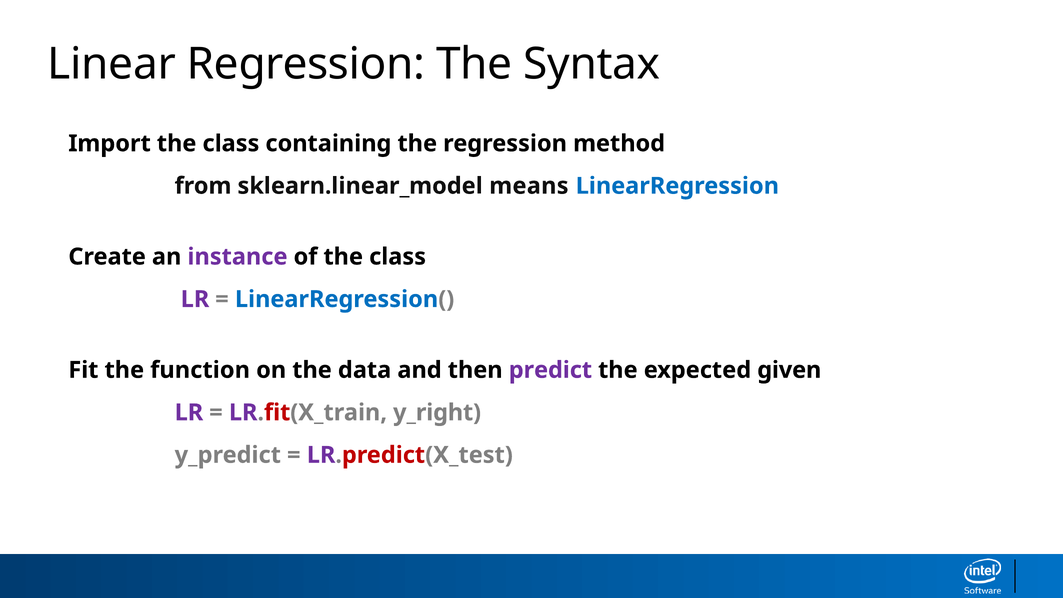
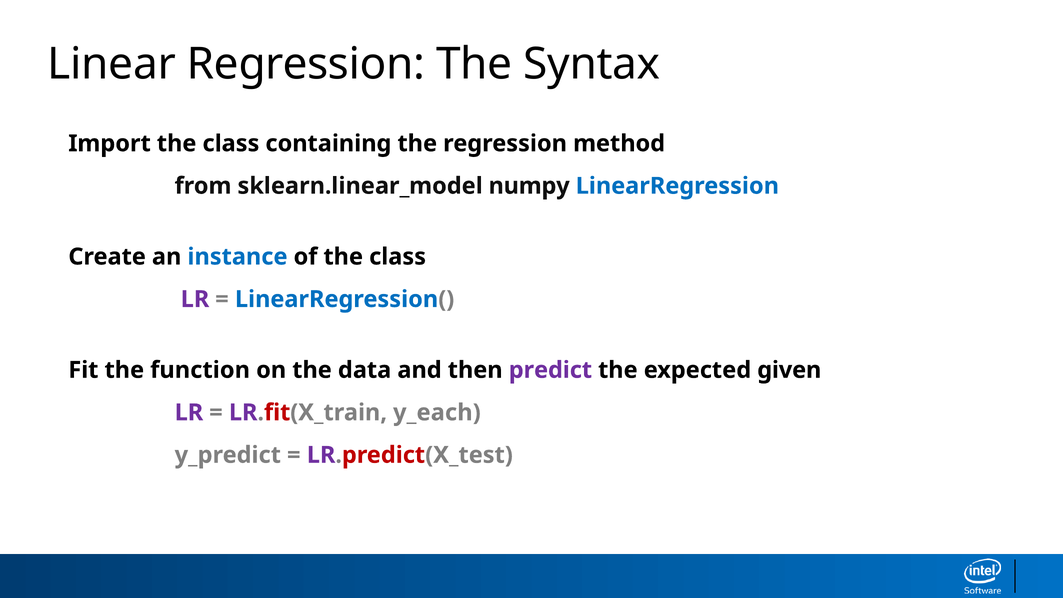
means: means -> numpy (529, 186)
instance colour: purple -> blue (237, 257)
y_right: y_right -> y_each (437, 413)
